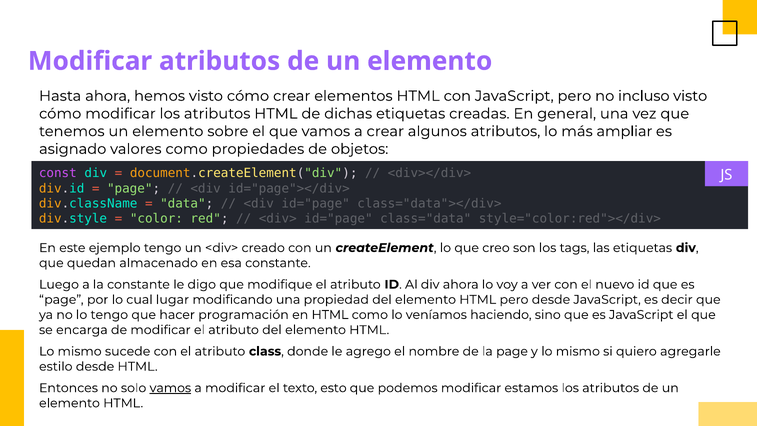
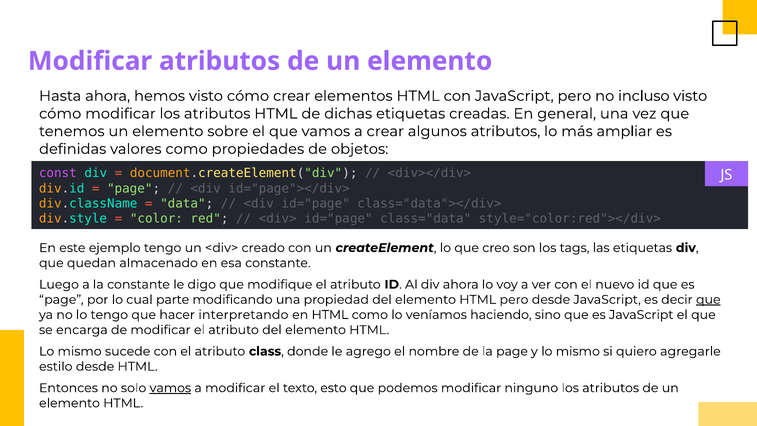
asignado: asignado -> definidas (73, 149)
lugar: lugar -> parte (173, 300)
que underline: none -> present (708, 300)
programación: programación -> interpretando (243, 315)
estamos: estamos -> ninguno (531, 388)
